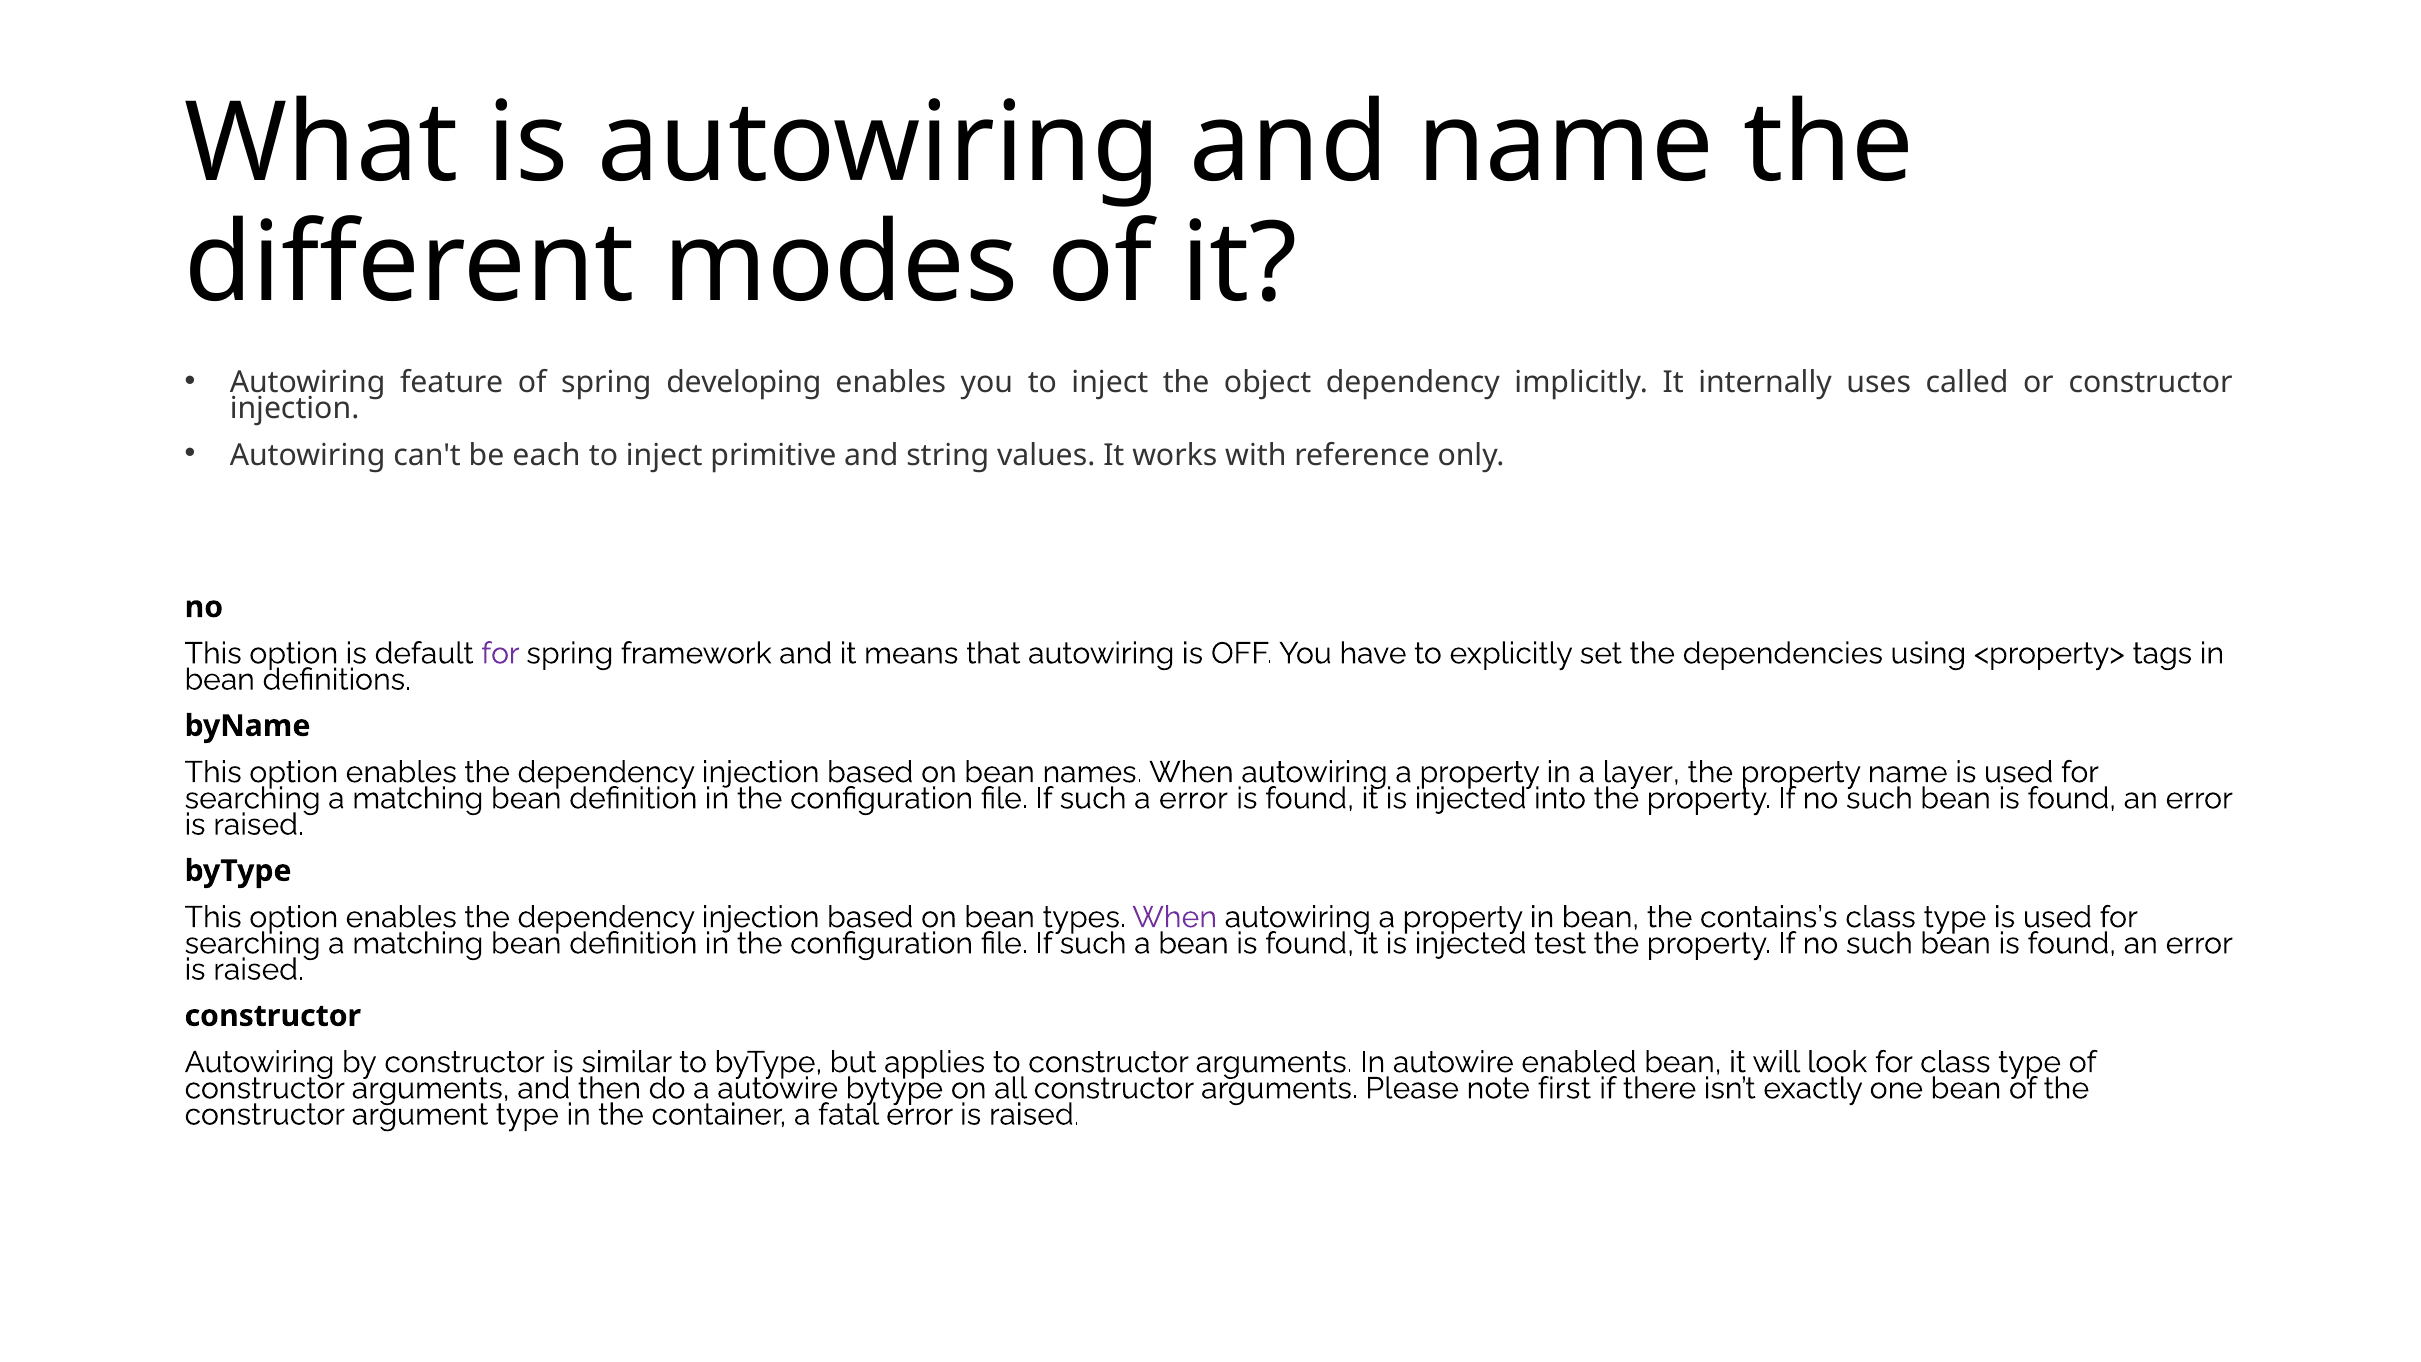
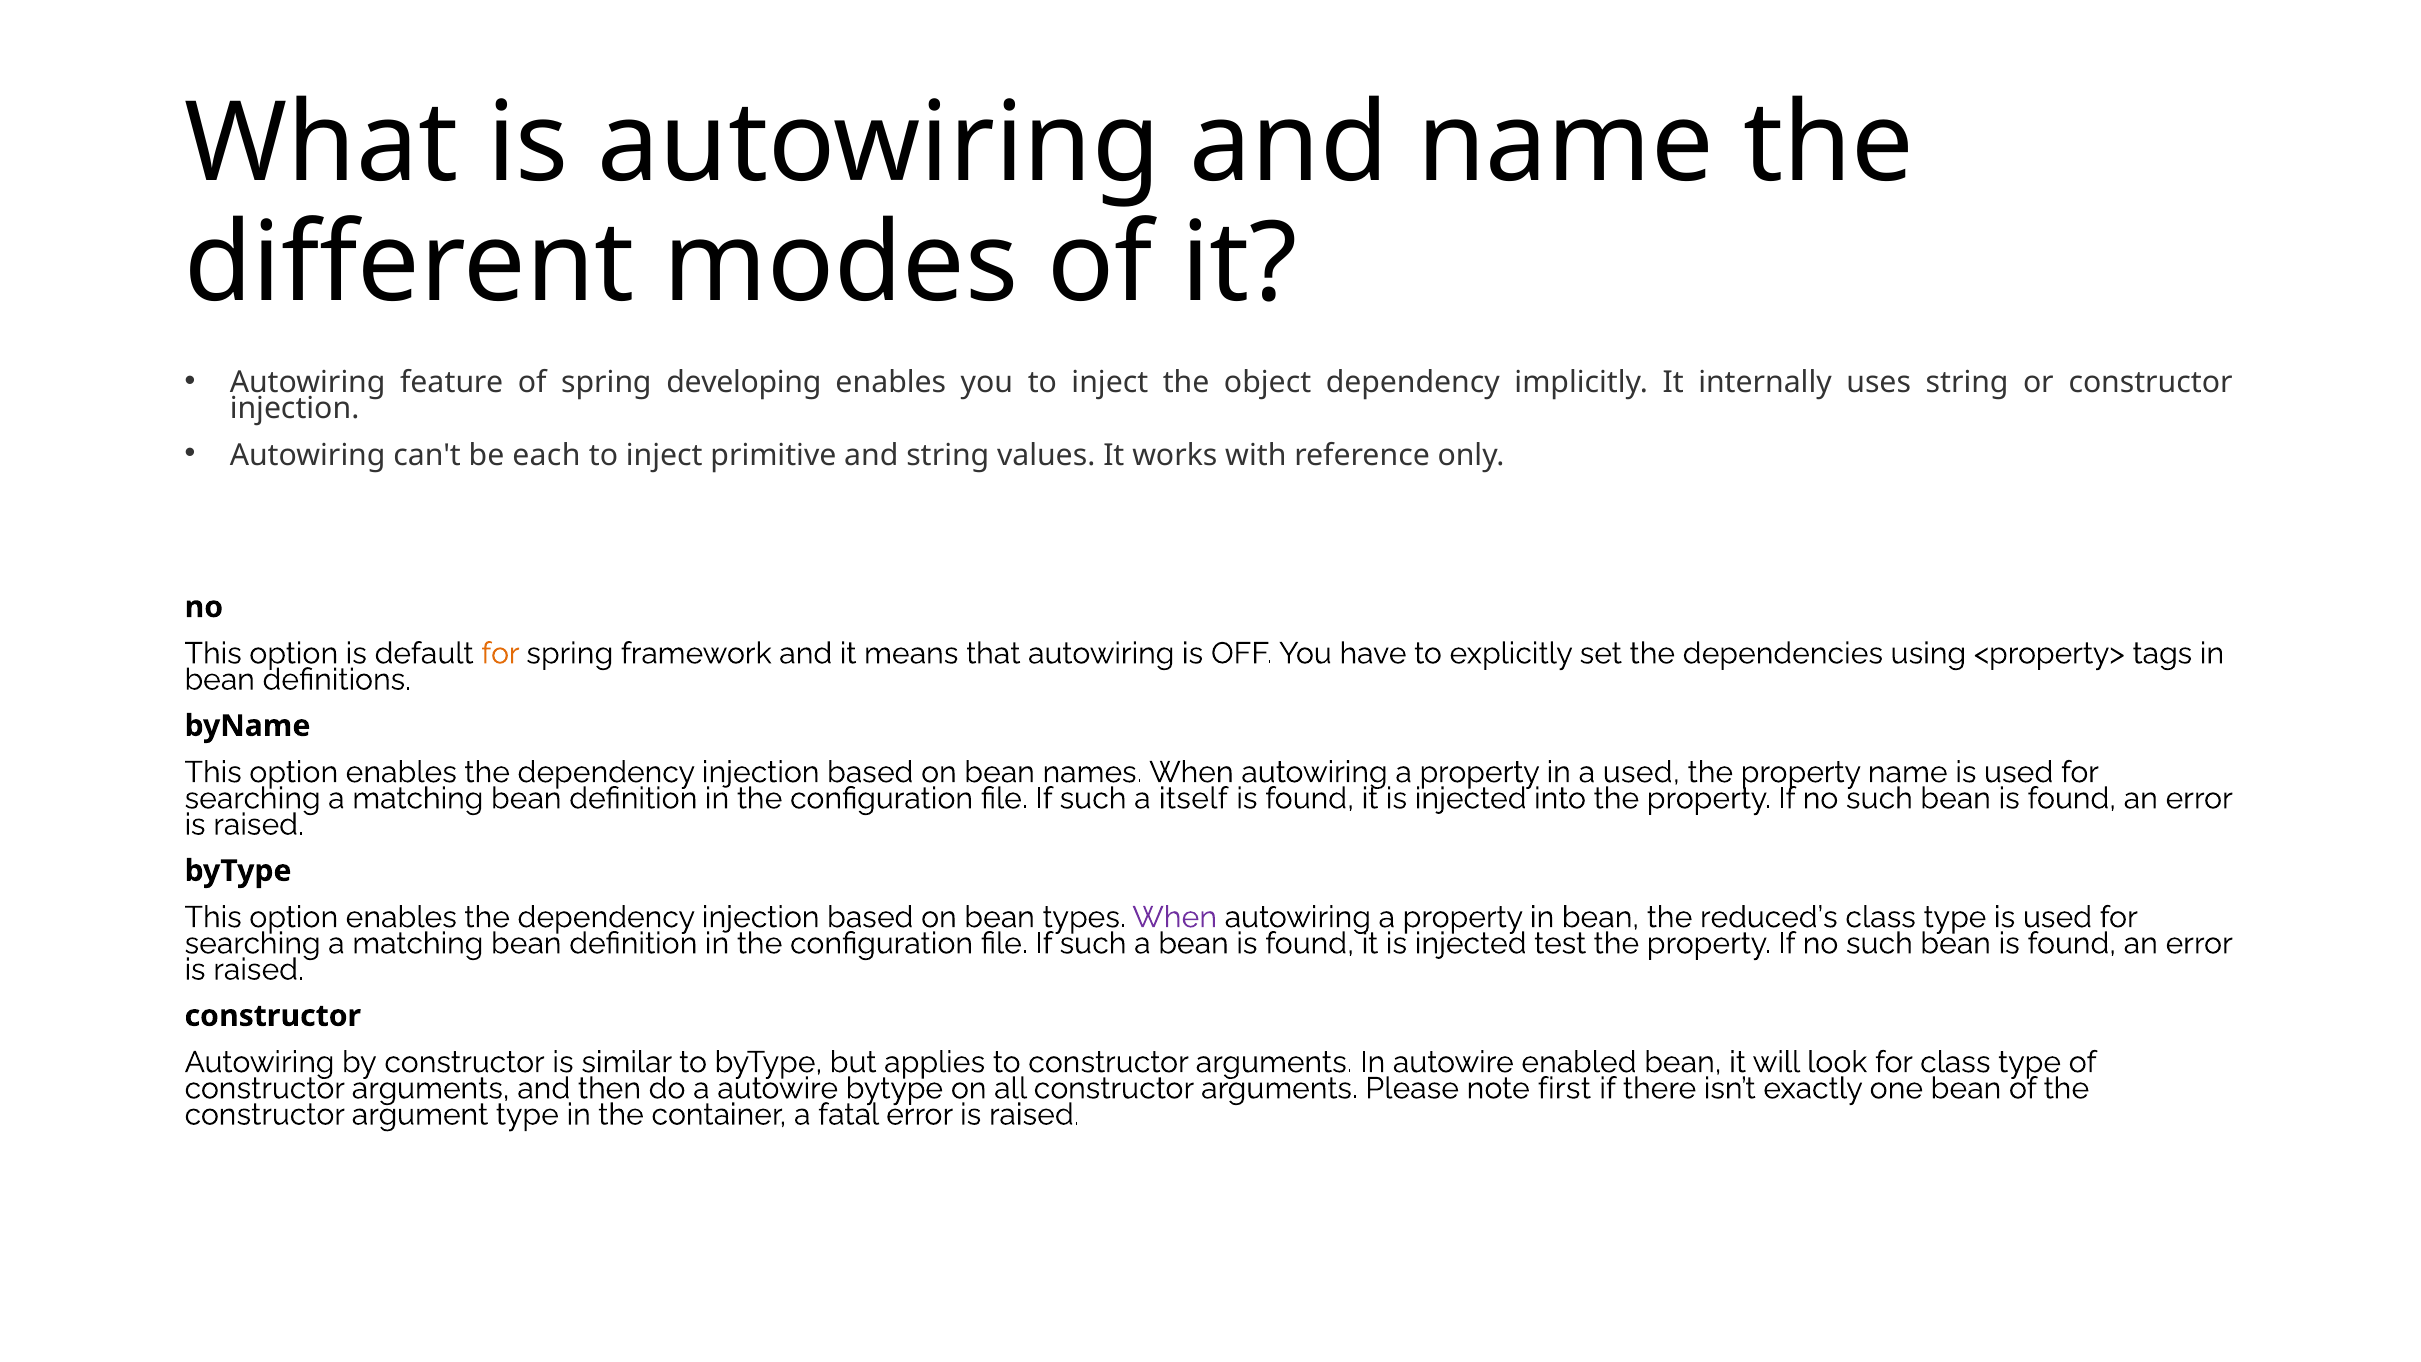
uses called: called -> string (1967, 383)
for colour: purple -> orange (500, 653)
a layer: layer -> used (1641, 772)
a error: error -> itself (1193, 798)
contains’s: contains’s -> reduced’s (1769, 917)
